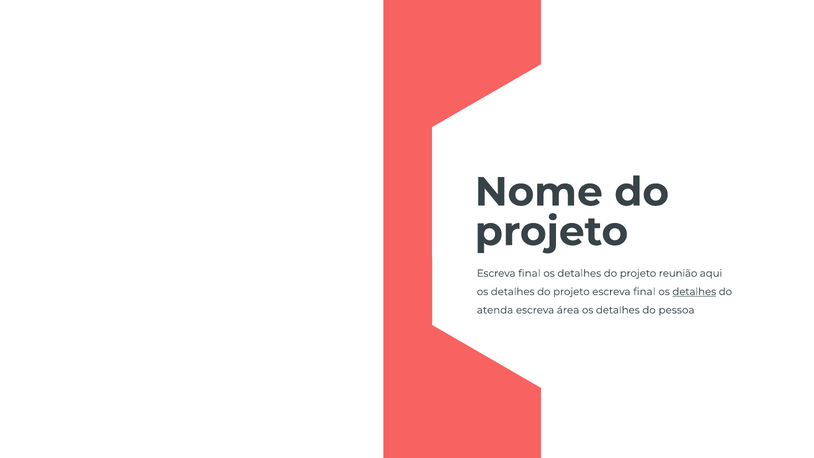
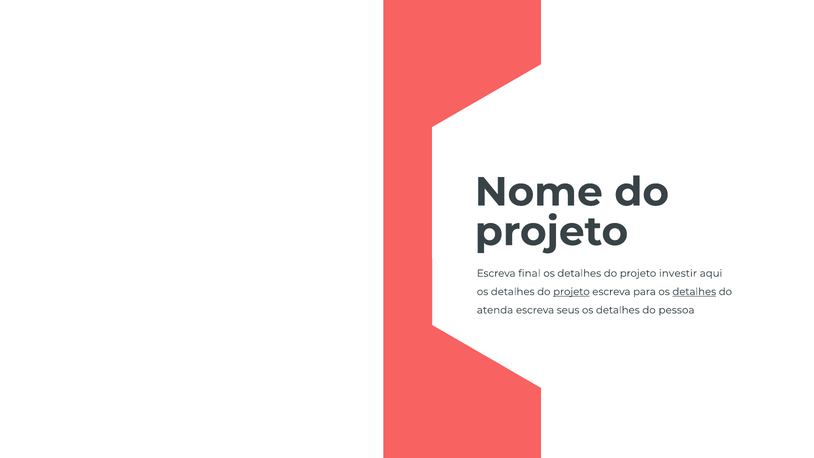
reunião: reunião -> investir (678, 273)
projeto underline: none -> present (571, 292)
final: final -> para (644, 292)
área: área -> seus (568, 310)
